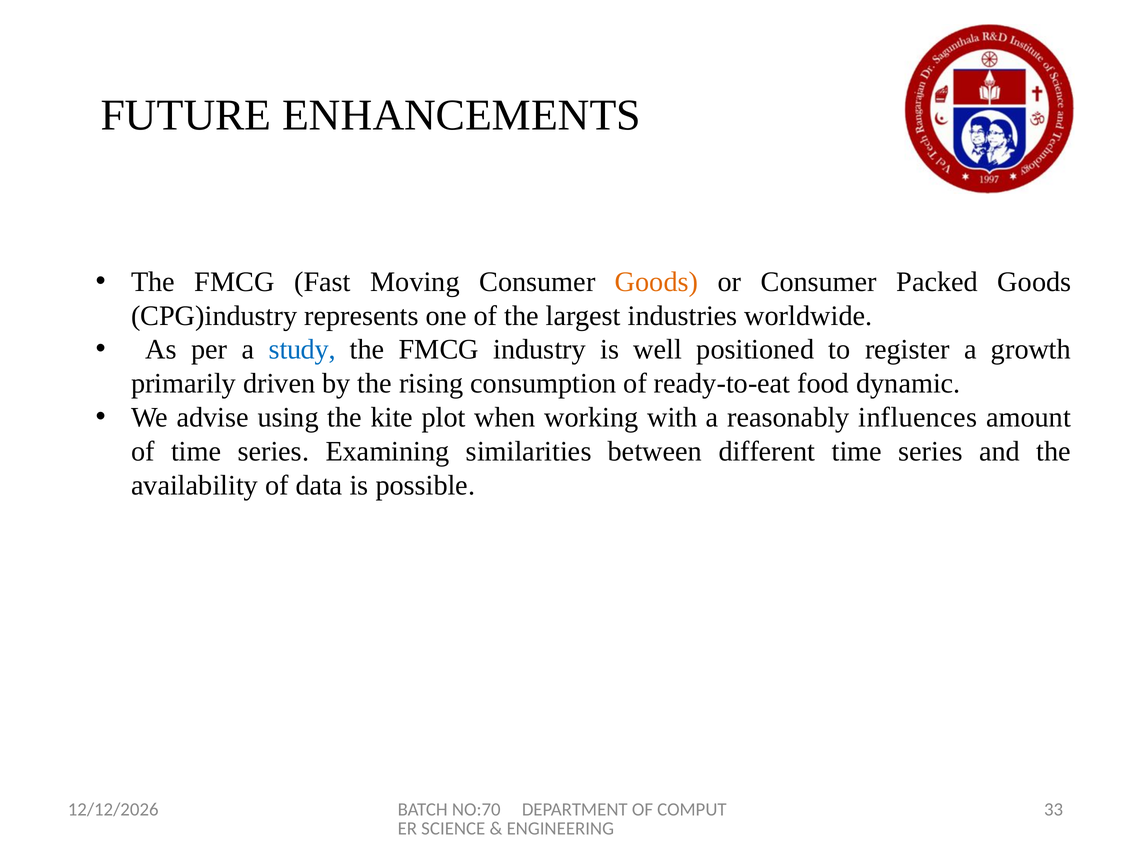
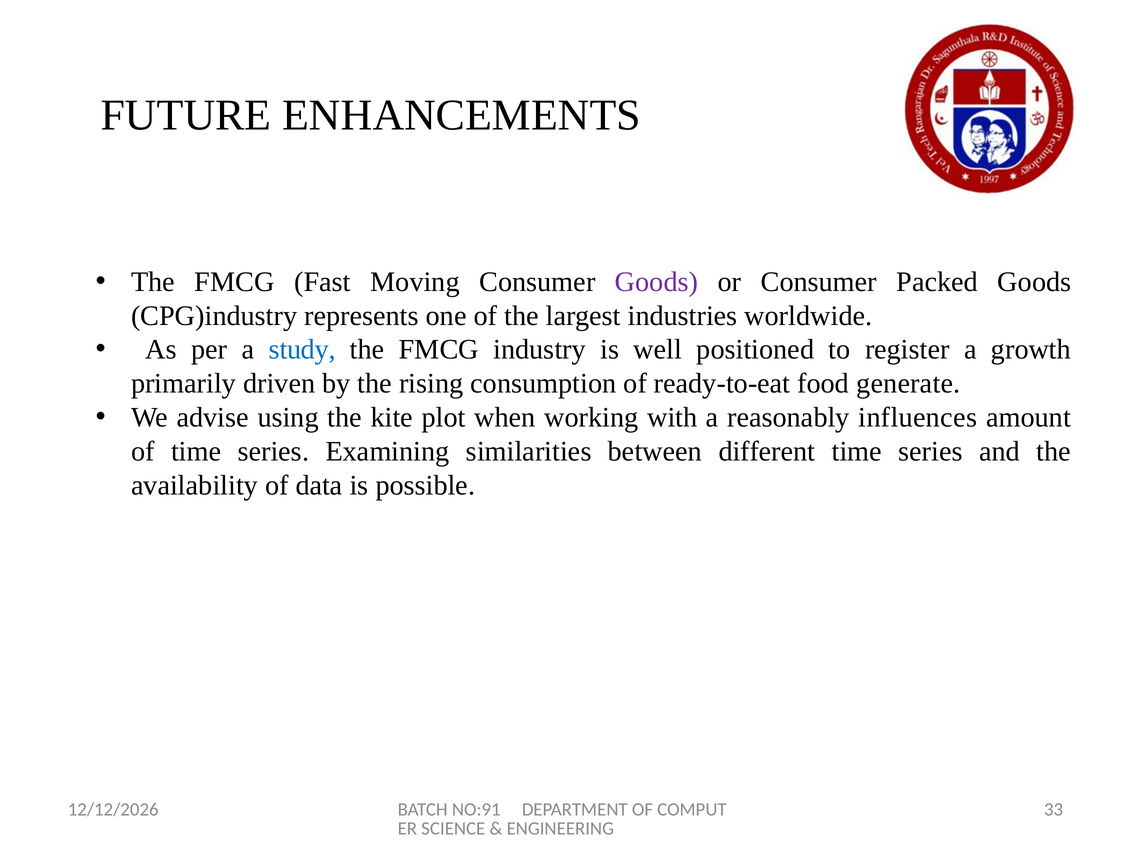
Goods colour: orange -> purple (657, 282)
dynamic: dynamic -> generate (908, 384)
NO:70: NO:70 -> NO:91 (476, 810)
